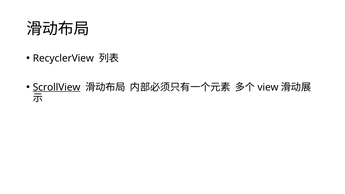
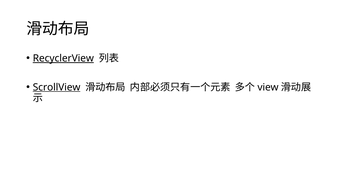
RecyclerView underline: none -> present (63, 58)
